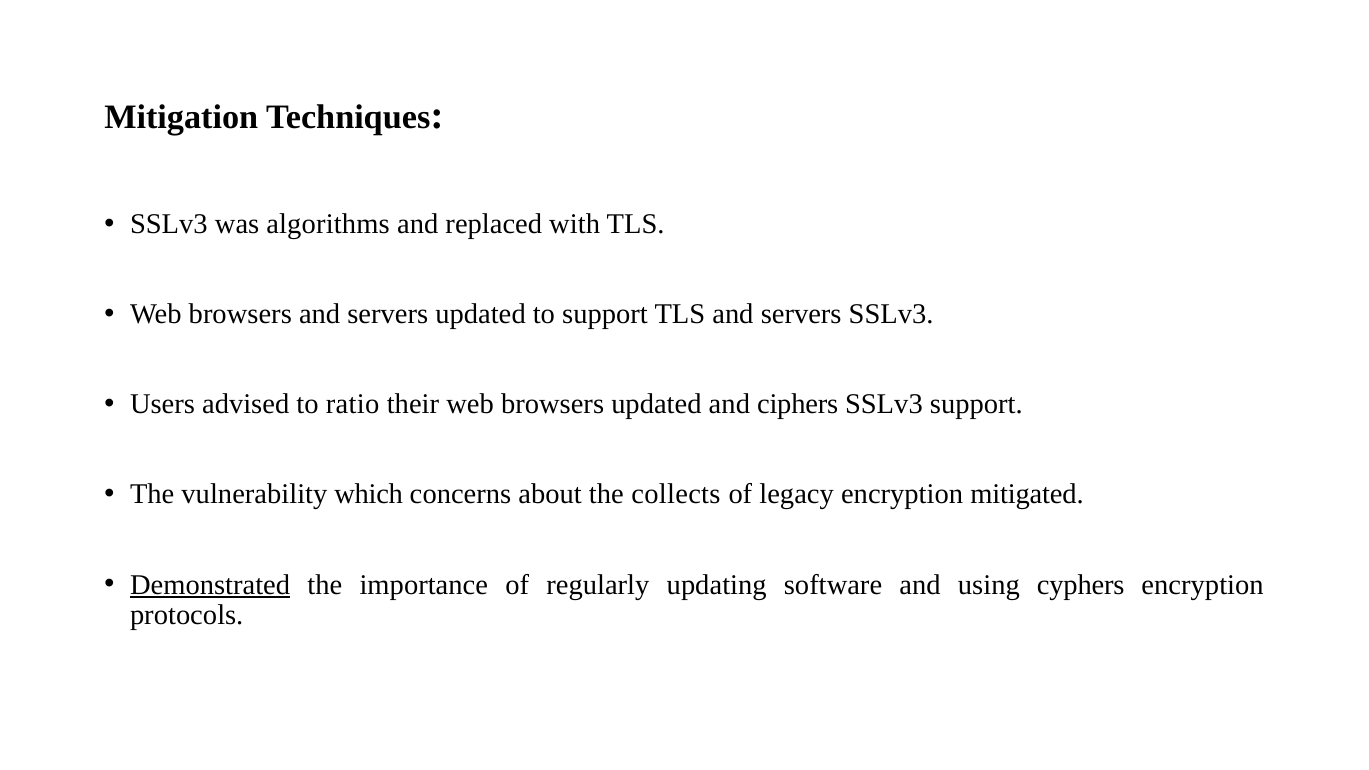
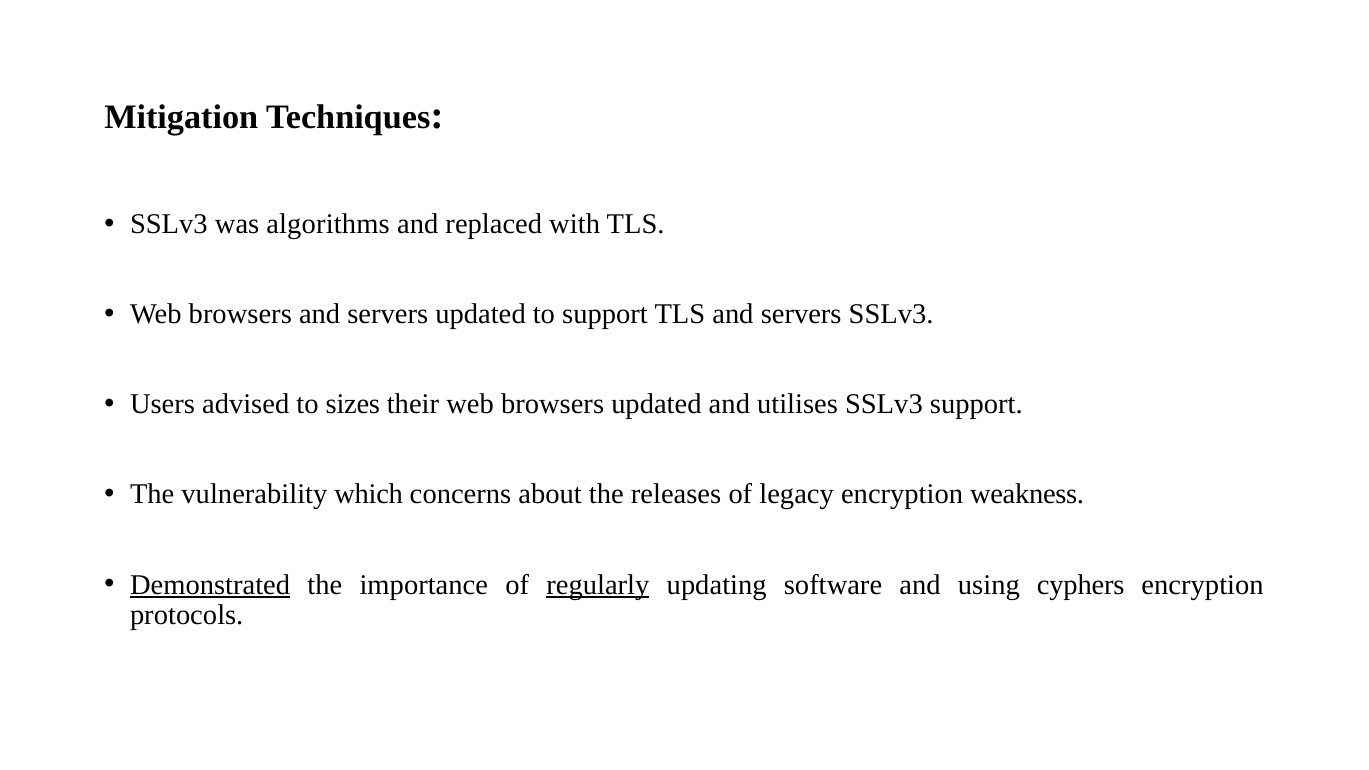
ratio: ratio -> sizes (353, 404)
ciphers: ciphers -> utilises (798, 404)
collects: collects -> releases (676, 495)
mitigated: mitigated -> weakness (1027, 495)
regularly underline: none -> present (598, 585)
